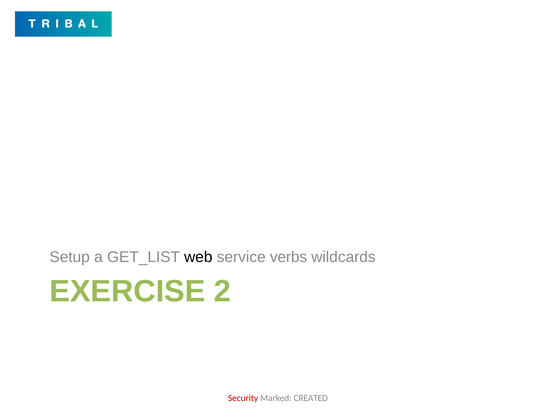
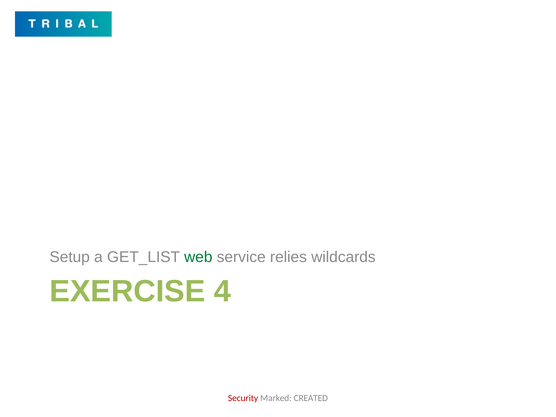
web colour: black -> green (198, 257)
verbs: verbs -> relies (288, 257)
2: 2 -> 4 (223, 291)
